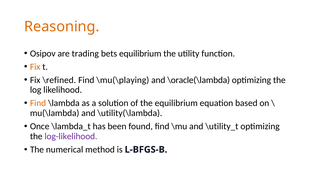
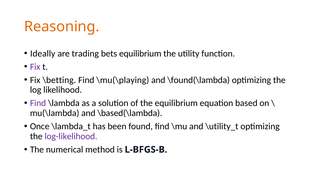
Osipov: Osipov -> Ideally (43, 53)
Fix colour: orange -> purple (35, 67)
\refined: \refined -> \betting (59, 80)
\oracle(\lambda: \oracle(\lambda -> \found(\lambda (199, 80)
Find colour: orange -> purple (38, 103)
\utility(\lambda: \utility(\lambda -> \based(\lambda (130, 113)
